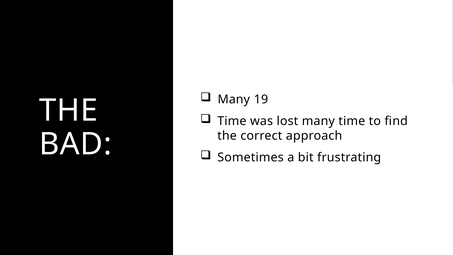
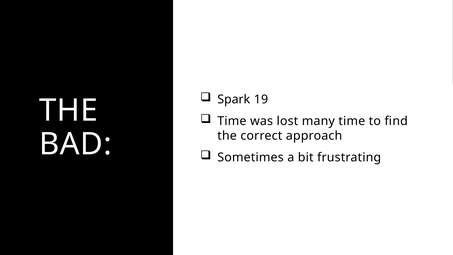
Many: Many -> Spark (234, 99)
